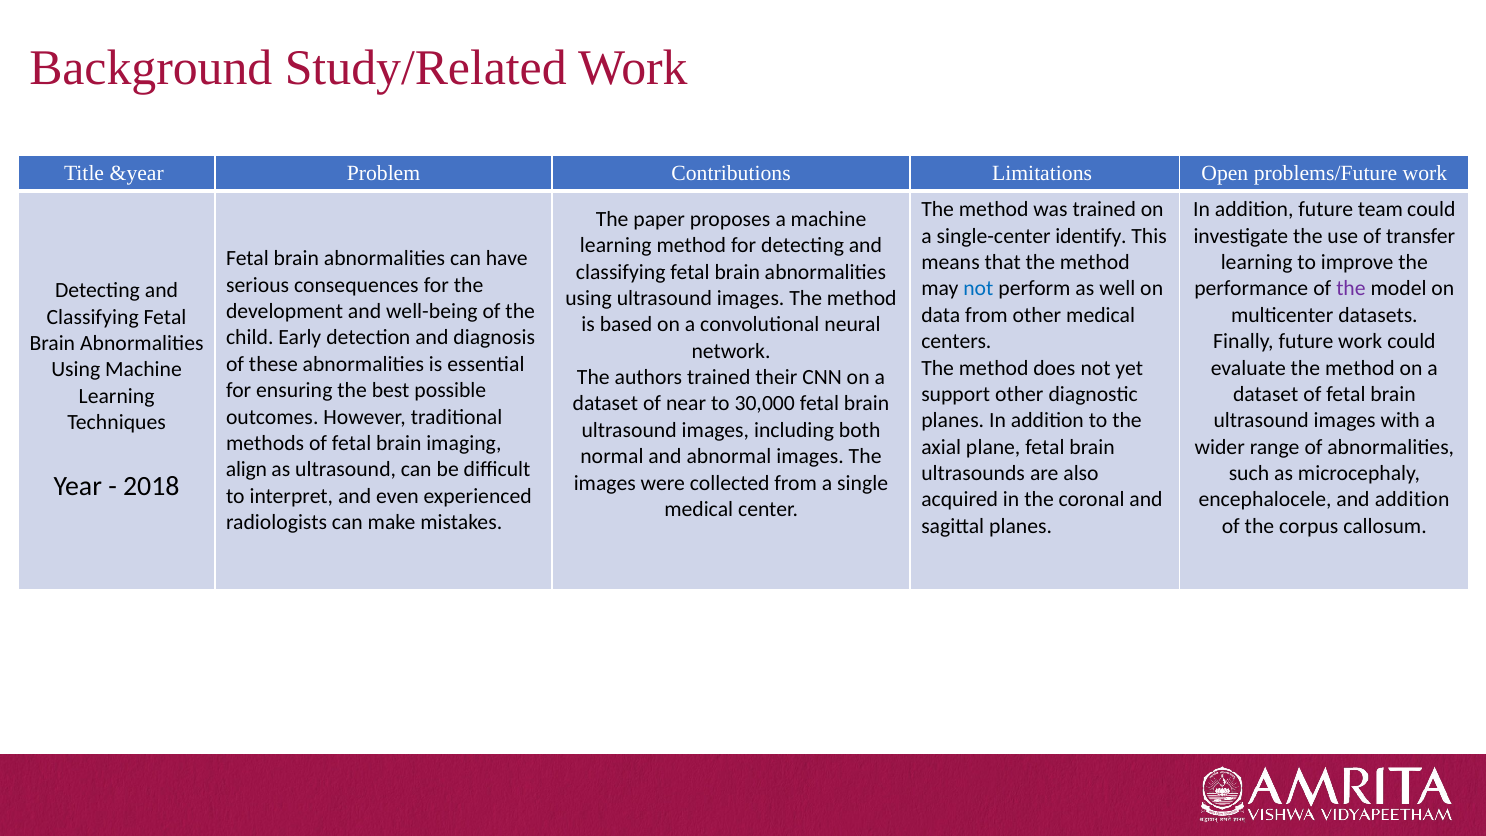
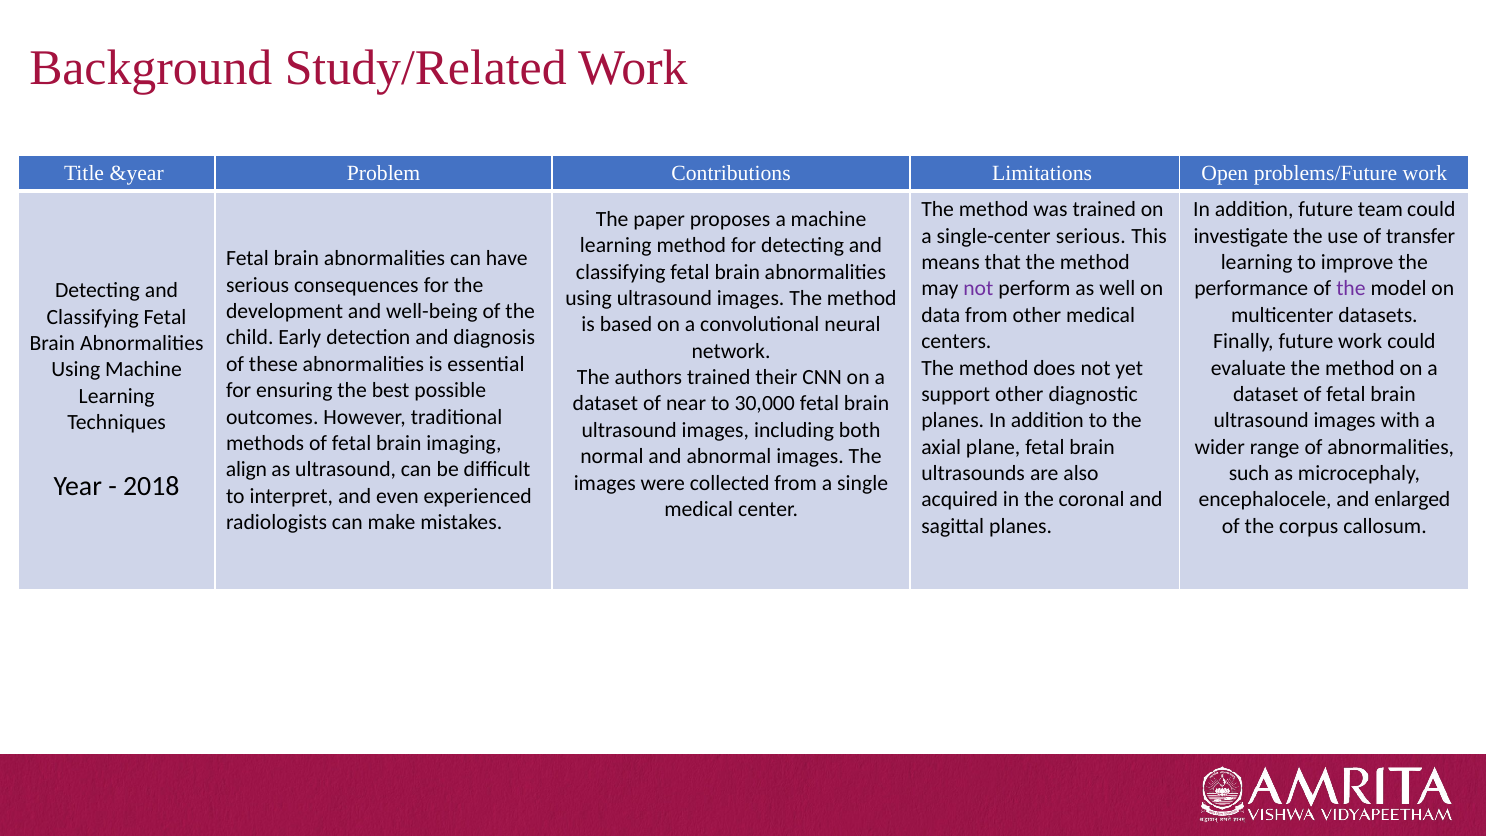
single-center identify: identify -> serious (1091, 236)
not colour: blue -> purple (978, 289)
and addition: addition -> enlarged (1412, 500)
